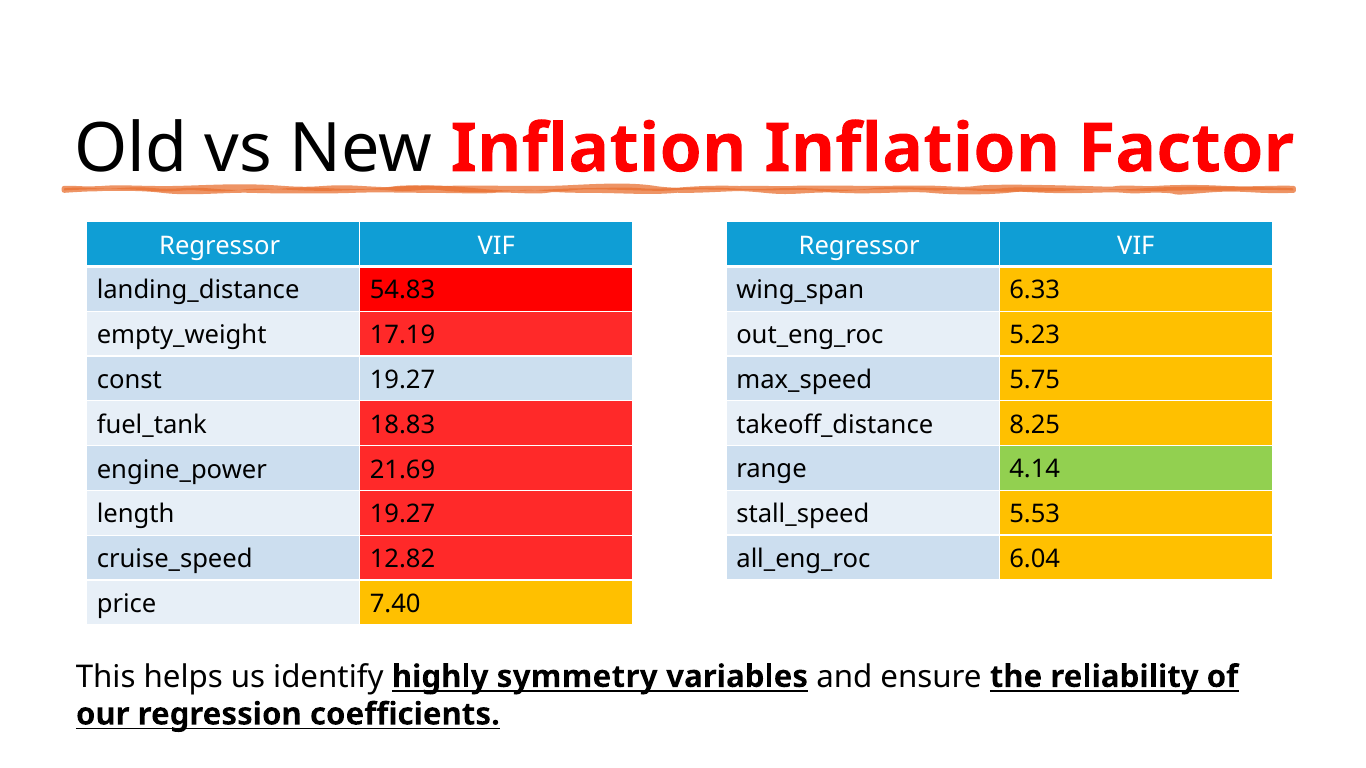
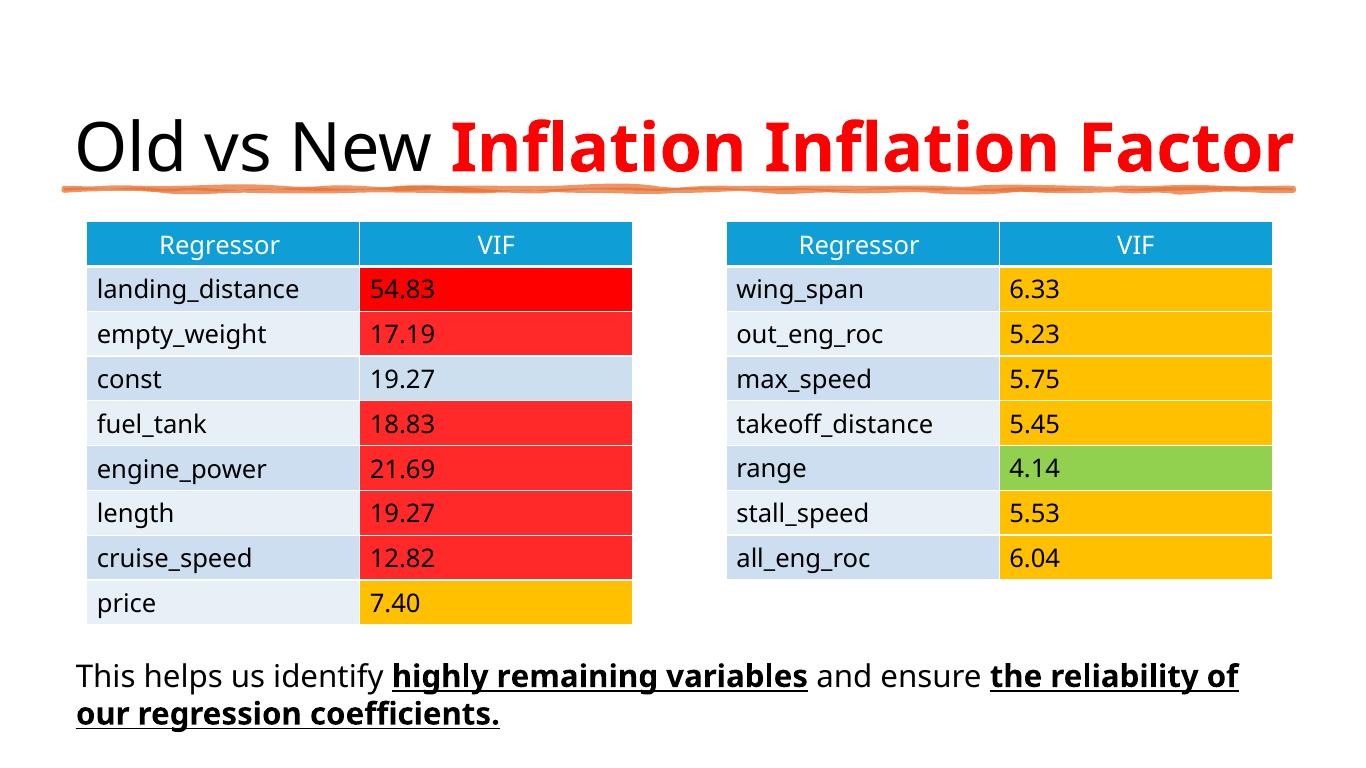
8.25: 8.25 -> 5.45 (1035, 425)
symmetry: symmetry -> remaining (577, 677)
